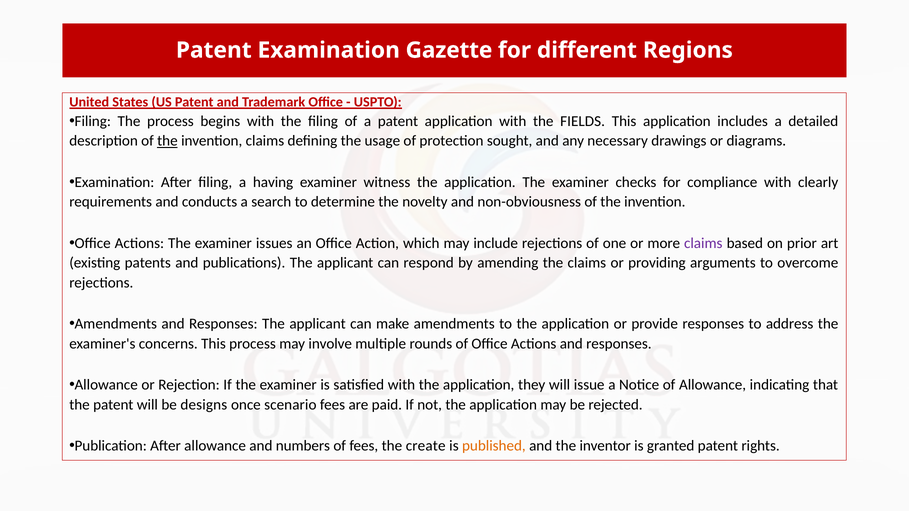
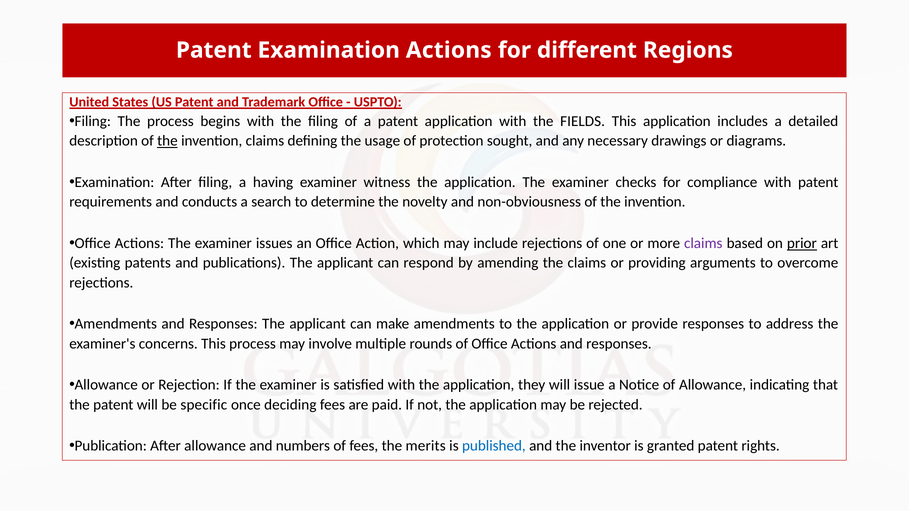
Examination Gazette: Gazette -> Actions (449, 50)
with clearly: clearly -> patent (818, 182)
prior underline: none -> present (802, 243)
designs: designs -> specific (204, 405)
scenario: scenario -> deciding (290, 405)
create: create -> merits (426, 446)
published colour: orange -> blue (494, 446)
